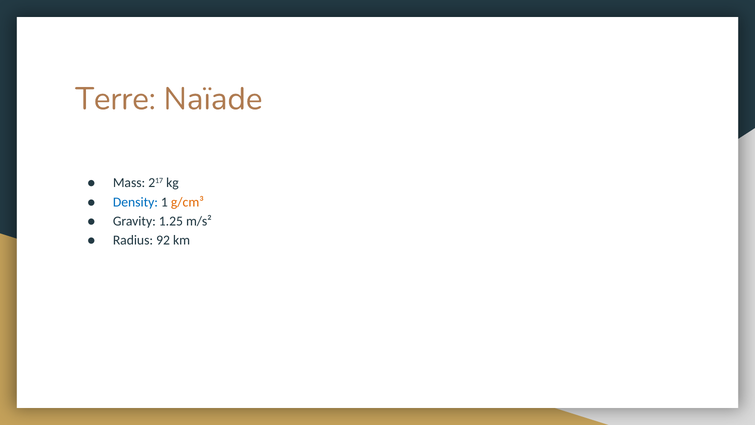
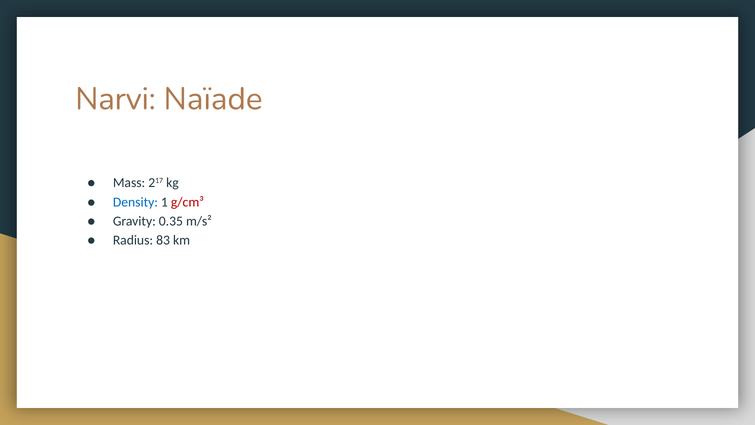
Terre: Terre -> Narvi (115, 99)
g/cm³ colour: orange -> red (187, 202)
1.25: 1.25 -> 0.35 (171, 221)
92: 92 -> 83 (163, 240)
